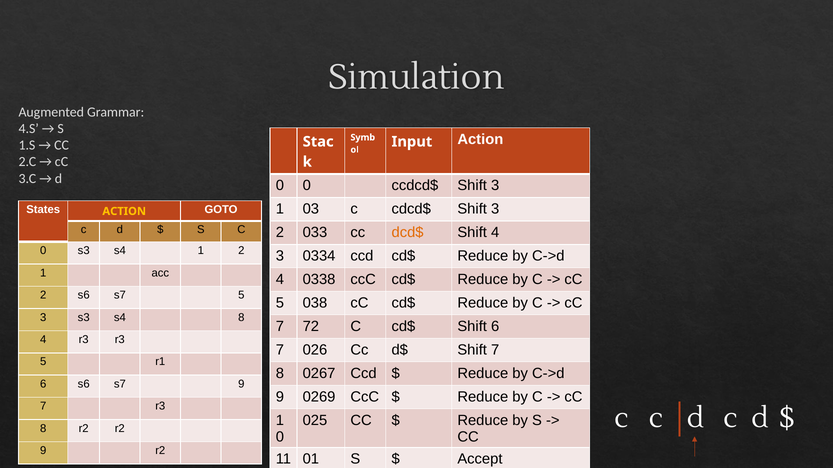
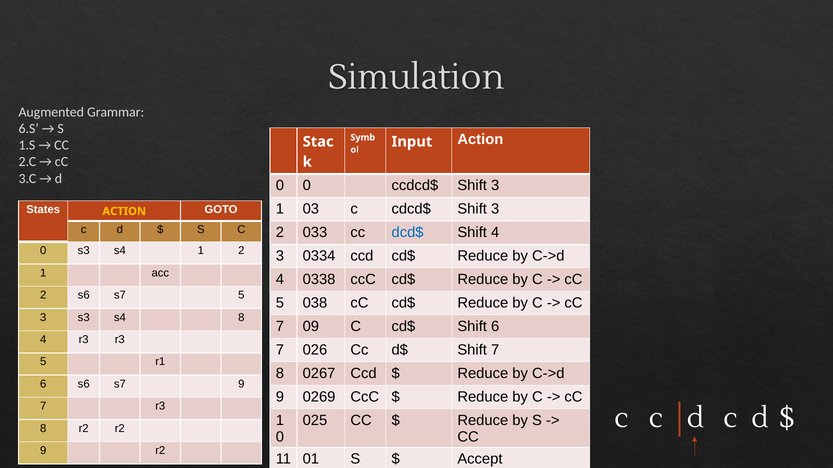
4.S: 4.S -> 6.S (29, 129)
dcd$ colour: orange -> blue (408, 233)
72: 72 -> 09 (311, 327)
